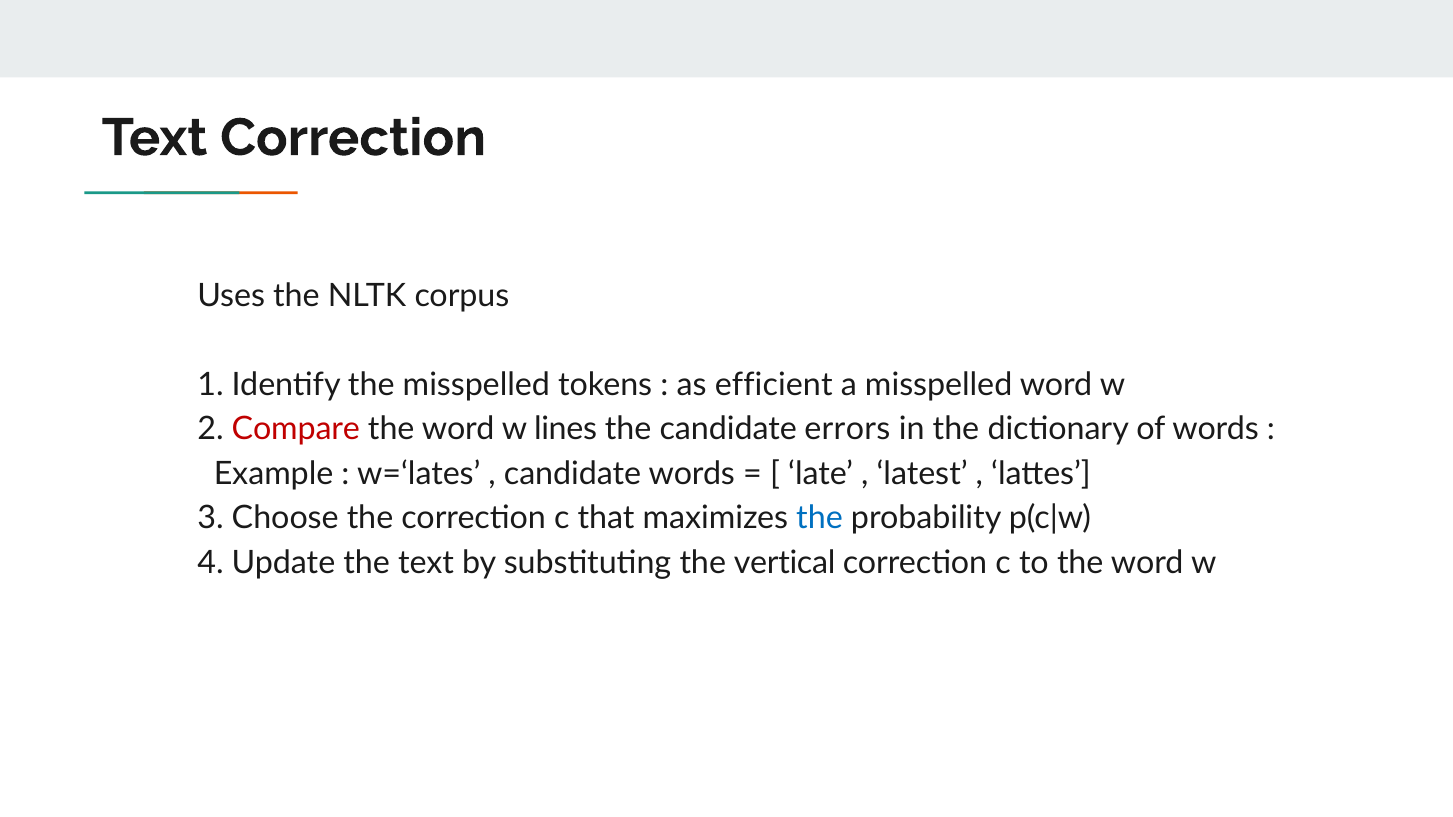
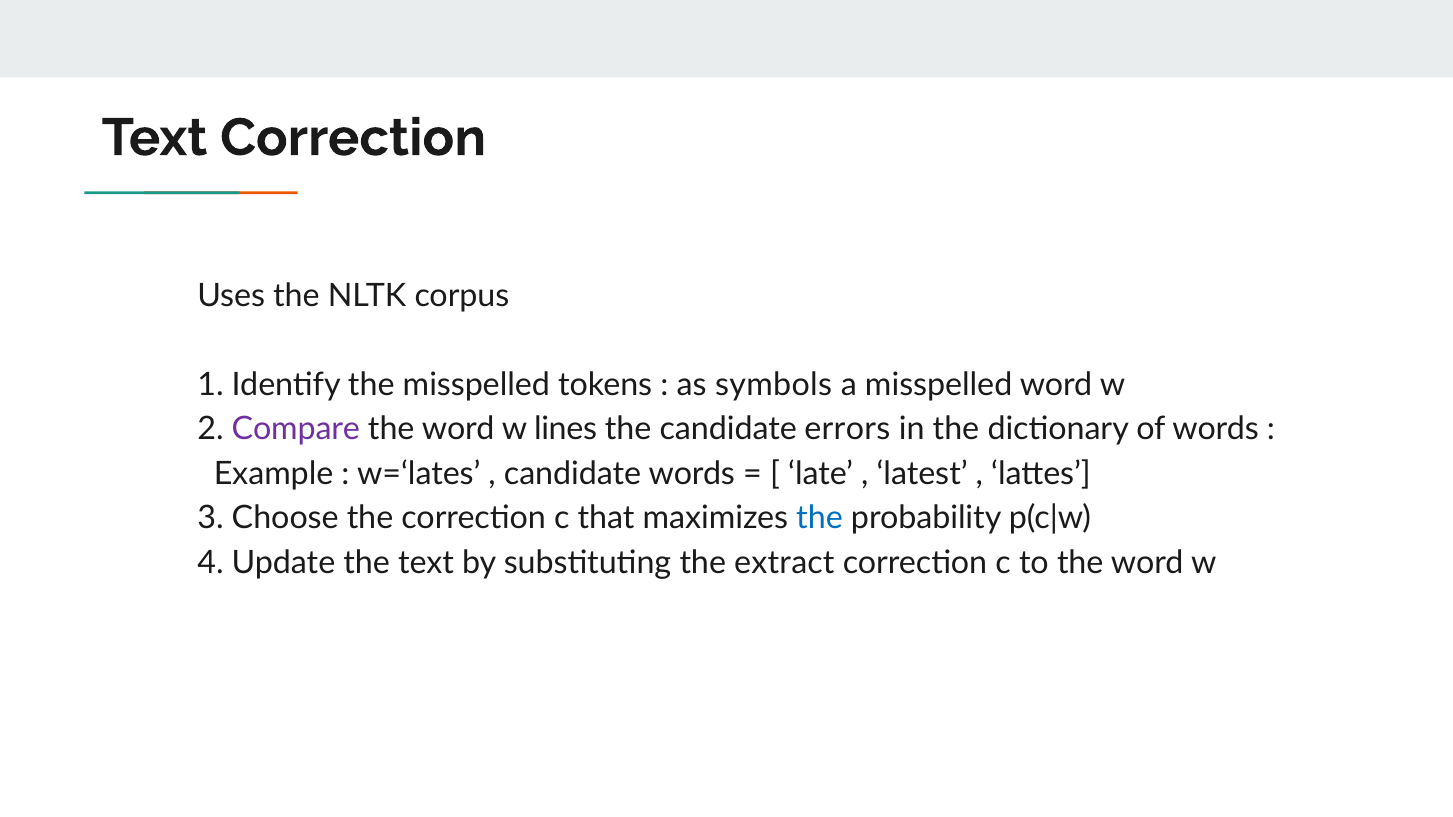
efficient: efficient -> symbols (774, 385)
Compare colour: red -> purple (296, 429)
vertical: vertical -> extract (784, 563)
